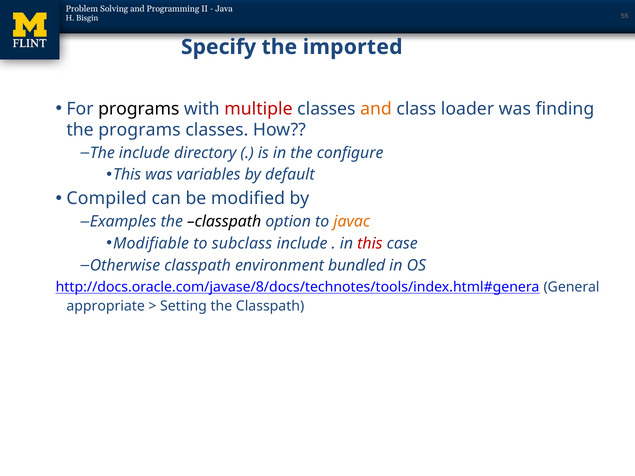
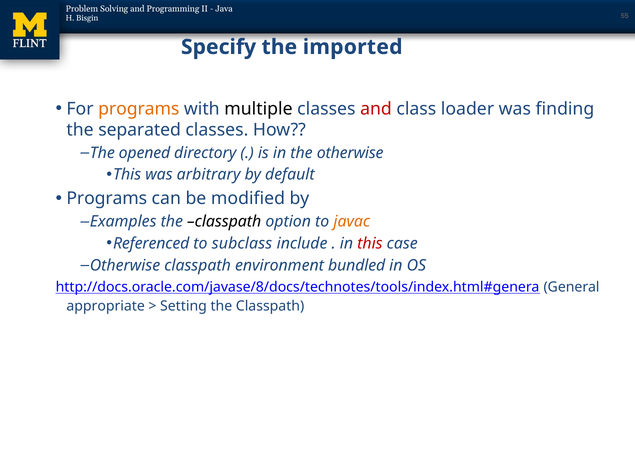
programs colour: black -> orange (139, 109)
multiple colour: red -> black (258, 109)
and colour: orange -> red (376, 109)
the programs: programs -> separated (140, 130)
The include: include -> opened (144, 153)
the configure: configure -> otherwise (350, 153)
variables: variables -> arbitrary (209, 175)
Compiled: Compiled -> Programs (107, 199)
Modifiable: Modifiable -> Referenced (151, 243)
